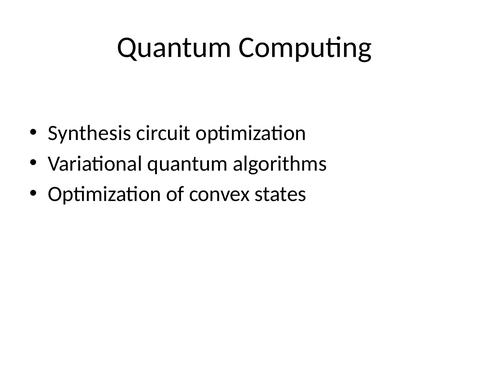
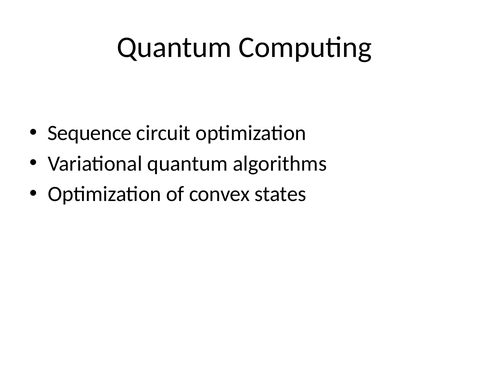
Synthesis: Synthesis -> Sequence (90, 133)
